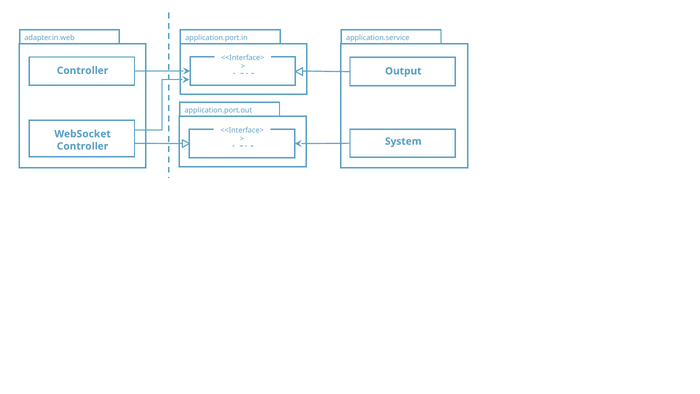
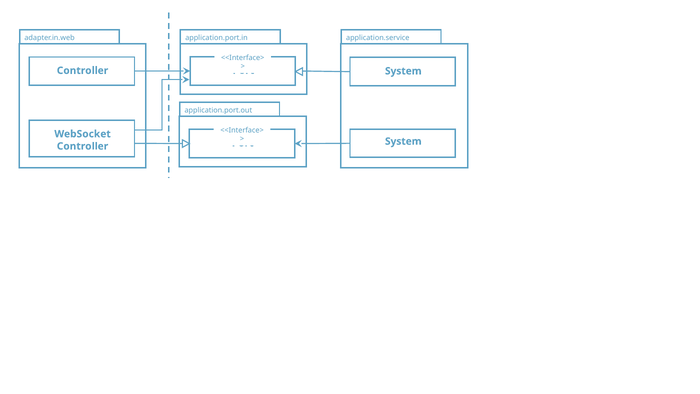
Output: Output -> System (403, 71)
